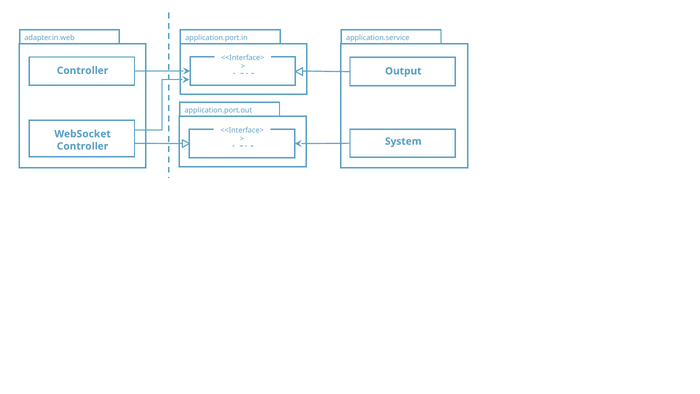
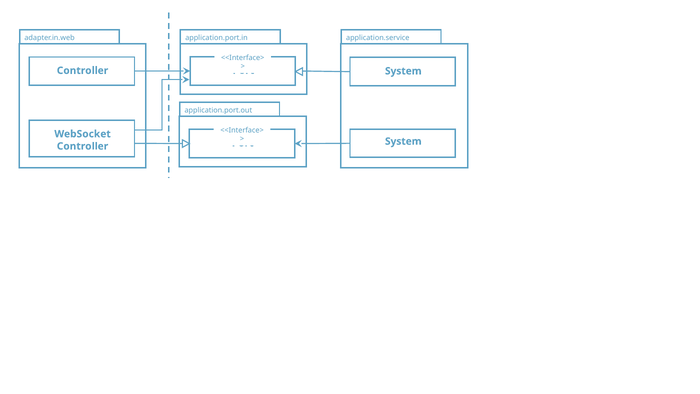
Output: Output -> System (403, 71)
